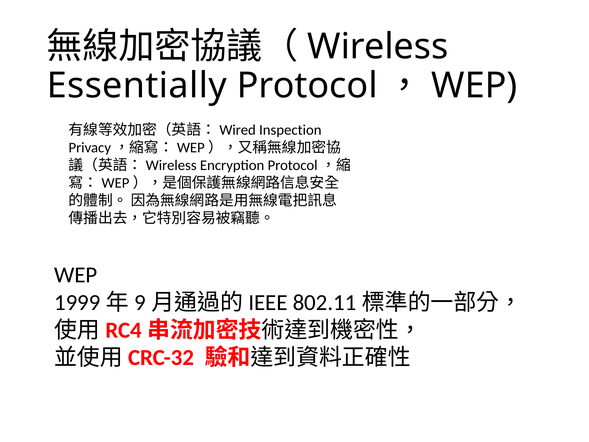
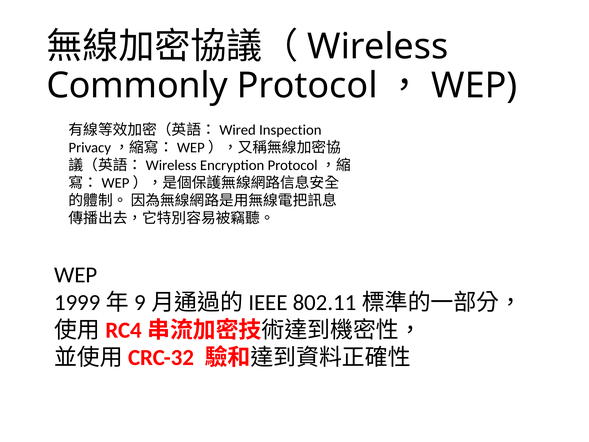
Essentially: Essentially -> Commonly (137, 85)
